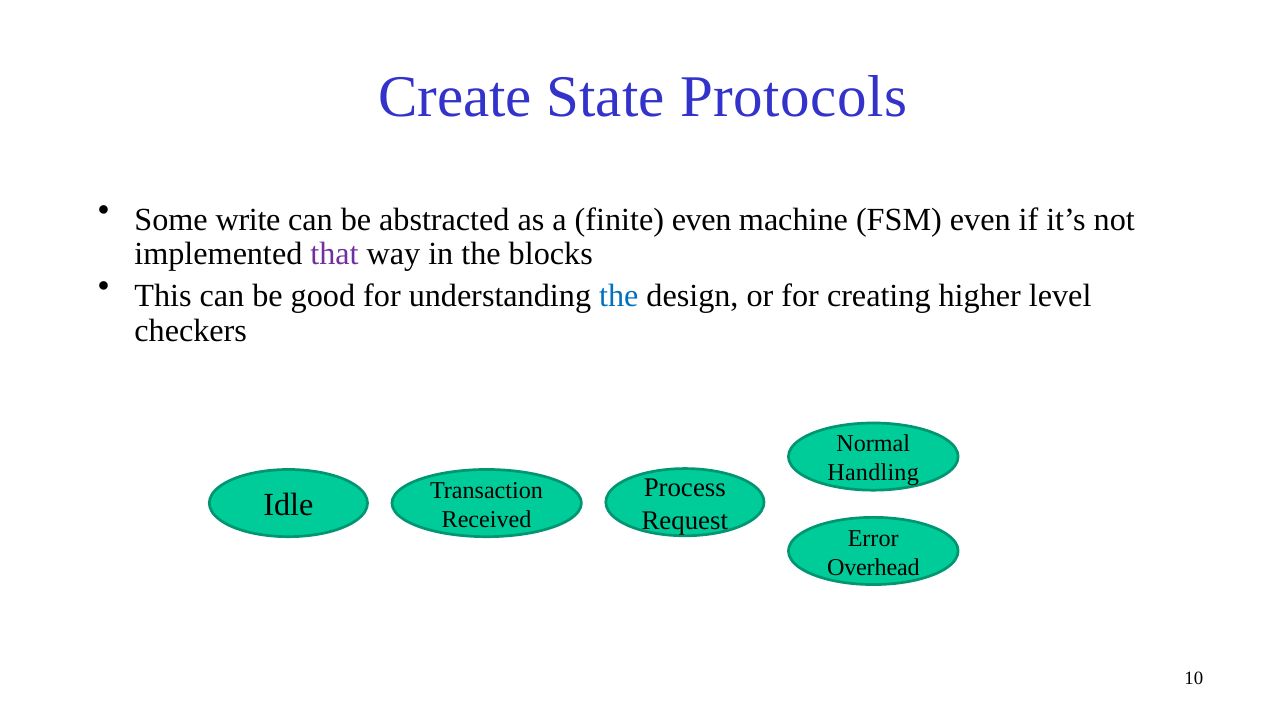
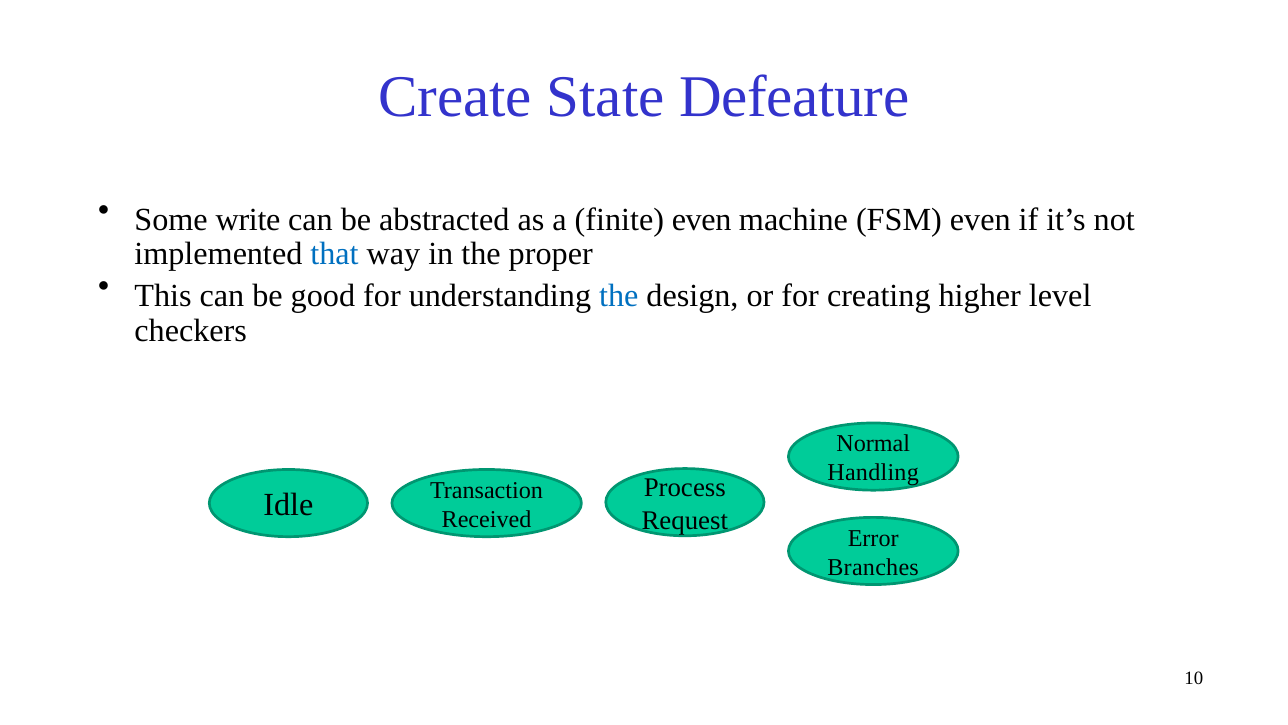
Protocols: Protocols -> Defeature (794, 97)
that colour: purple -> blue (335, 254)
blocks: blocks -> proper (551, 254)
Overhead: Overhead -> Branches (873, 567)
